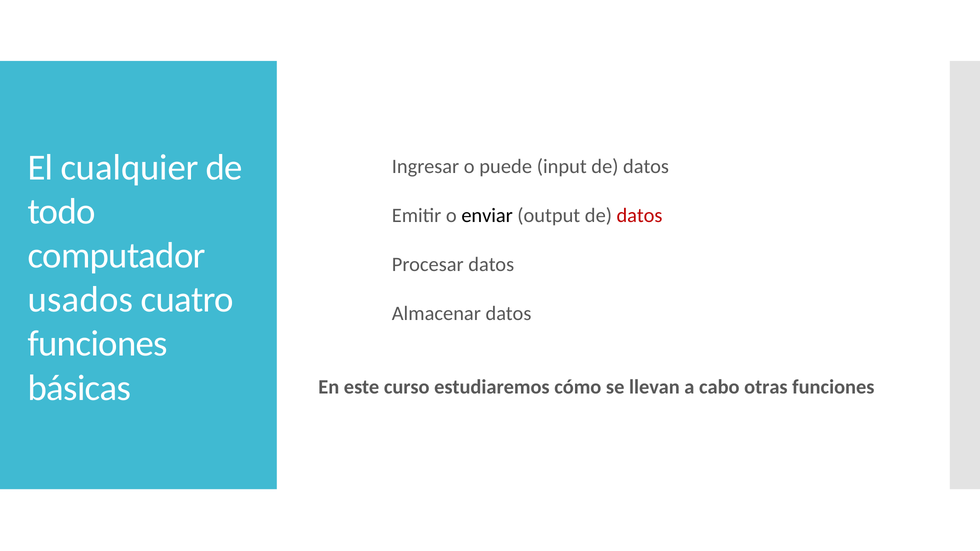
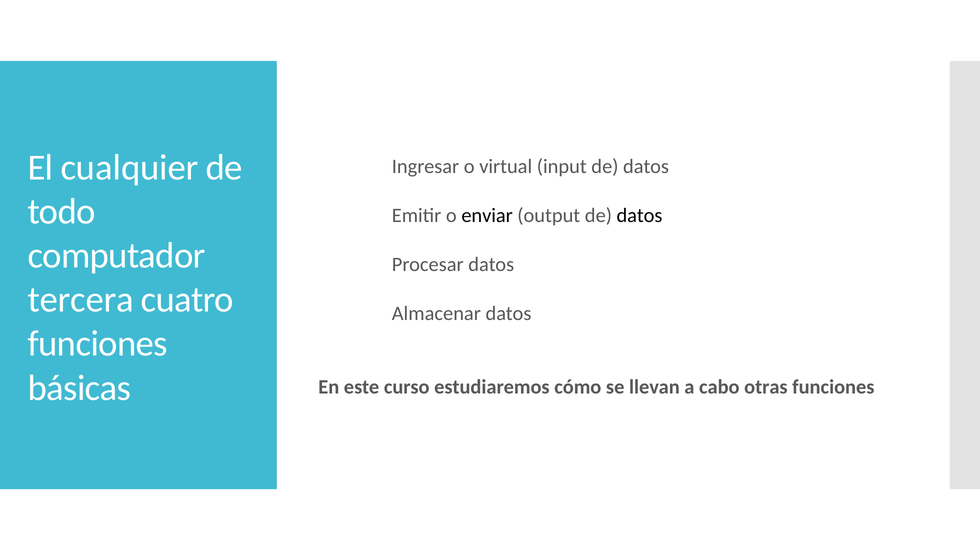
puede: puede -> virtual (506, 166)
datos colour: red -> black (639, 215)
usados: usados -> tercera (81, 300)
